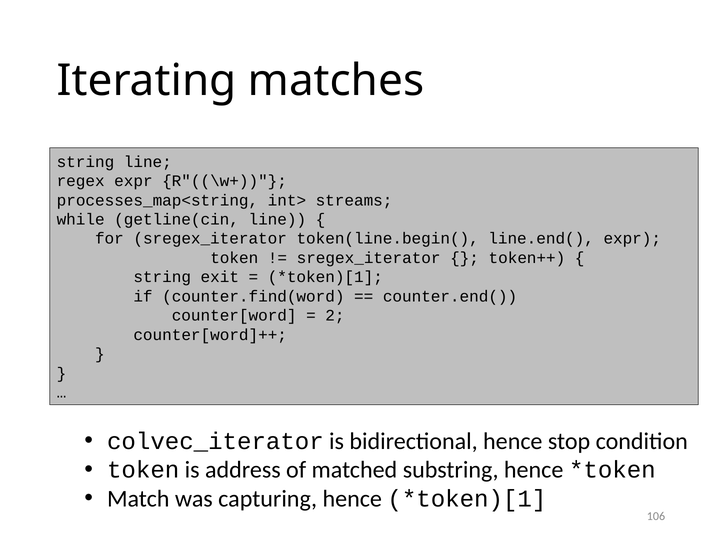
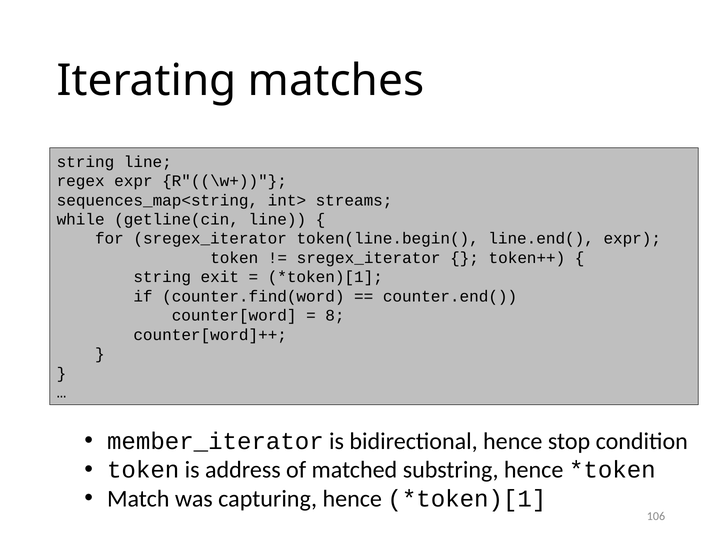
processes_map<string: processes_map<string -> sequences_map<string (157, 200)
2: 2 -> 8 (335, 316)
colvec_iterator: colvec_iterator -> member_iterator (215, 441)
